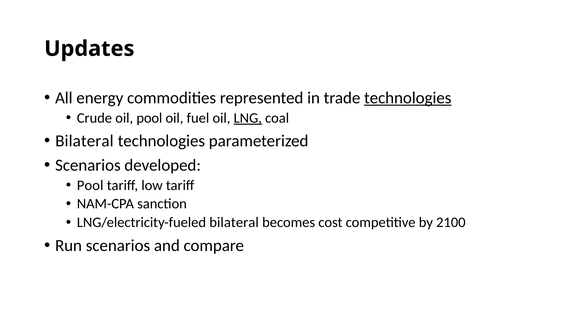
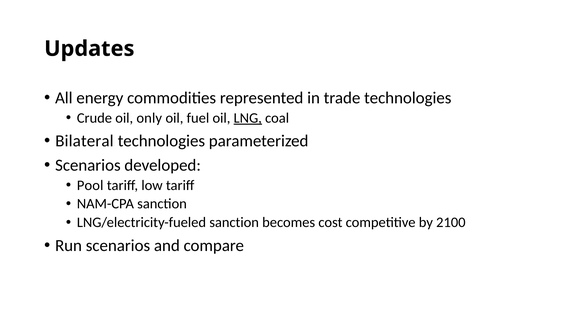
technologies underline: present -> none (408, 98)
oil pool: pool -> only (149, 118)
LNG/electricity-fueled bilateral: bilateral -> sanction (234, 223)
